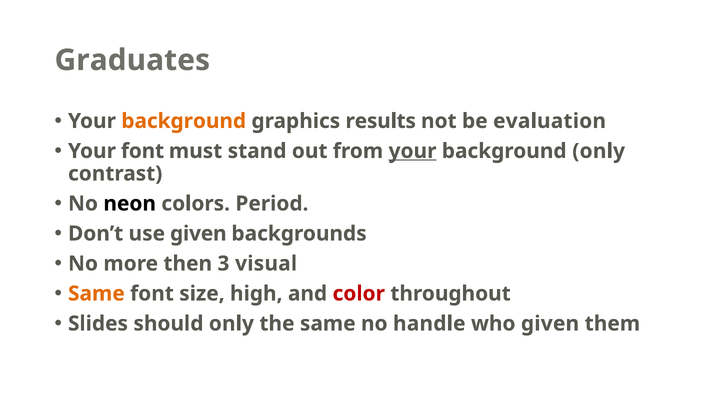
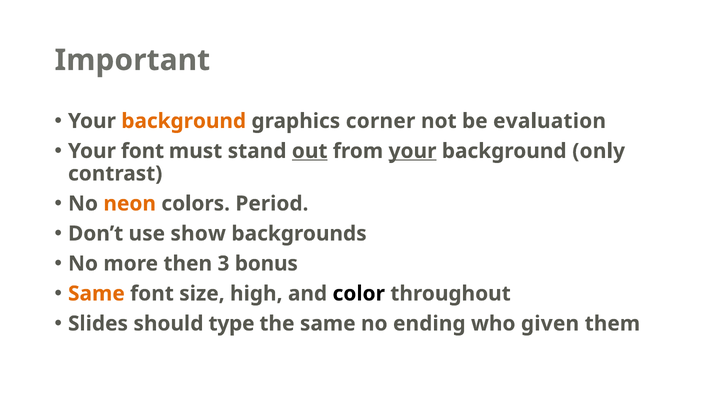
Graduates: Graduates -> Important (132, 60)
results: results -> corner (381, 121)
out underline: none -> present (310, 151)
neon colour: black -> orange (130, 203)
use given: given -> show (198, 233)
visual: visual -> bonus (266, 263)
color colour: red -> black (359, 293)
should only: only -> type (232, 323)
handle: handle -> ending (429, 323)
